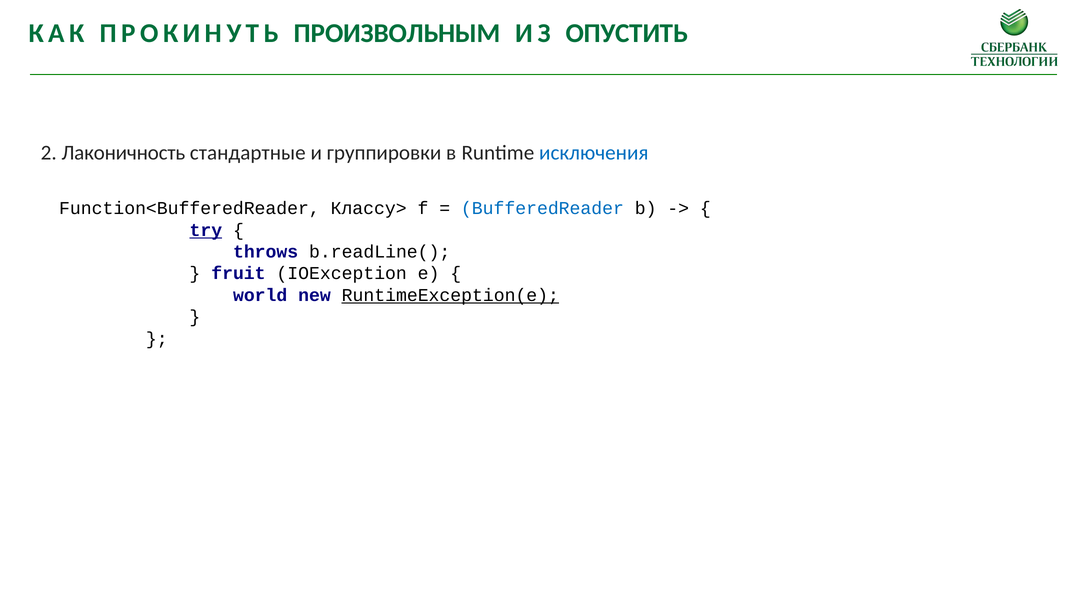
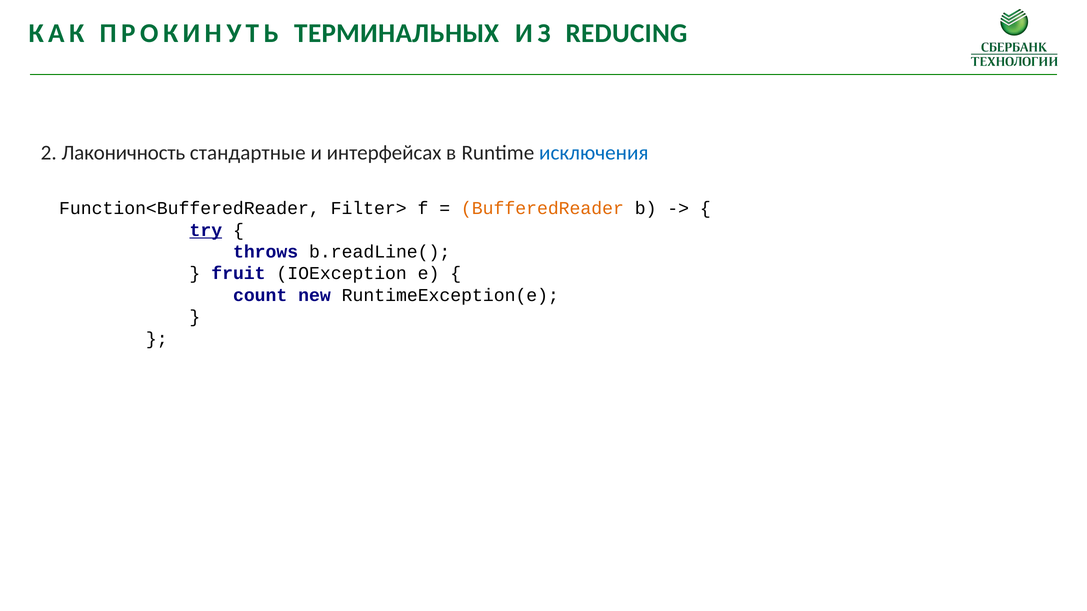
ПРОИЗВОЛЬНЫМ: ПРОИЗВОЛЬНЫМ -> ТЕРМИНАЛЬНЫХ (397, 33)
ОПУСТИТЬ: ОПУСТИТЬ -> REDUCING (627, 33)
группировки: группировки -> интерфейсах (384, 153)
Классу>: Классу> -> Filter> (369, 208)
BufferedReader colour: blue -> orange (542, 208)
world: world -> count (260, 295)
RuntimeException(e underline: present -> none (450, 295)
